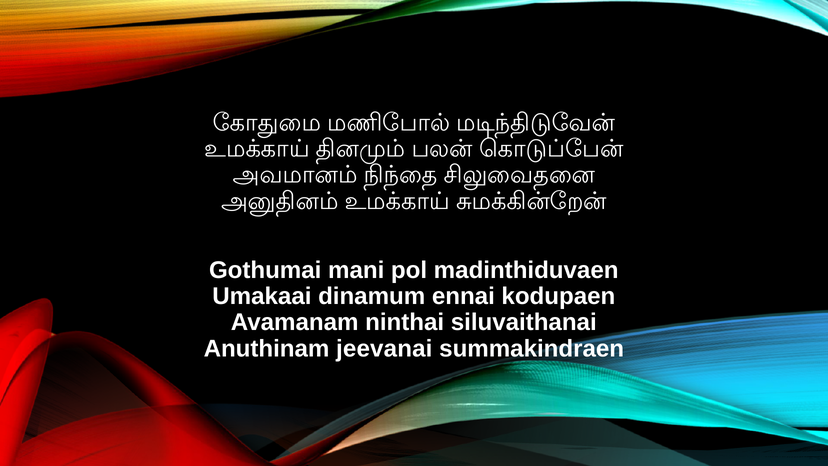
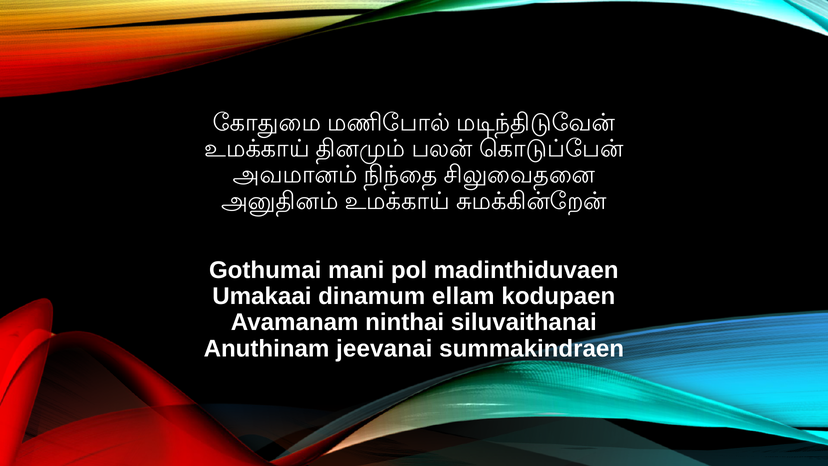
ennai: ennai -> ellam (463, 296)
